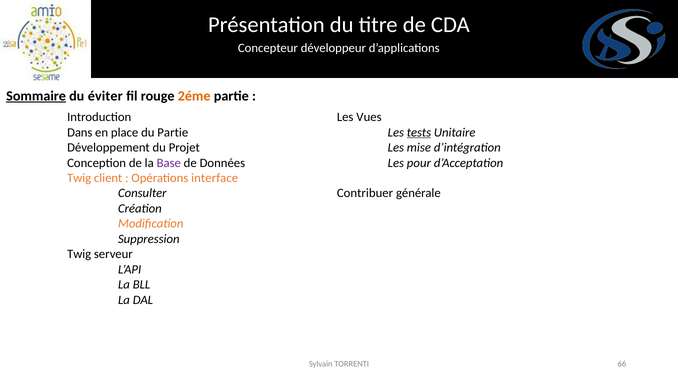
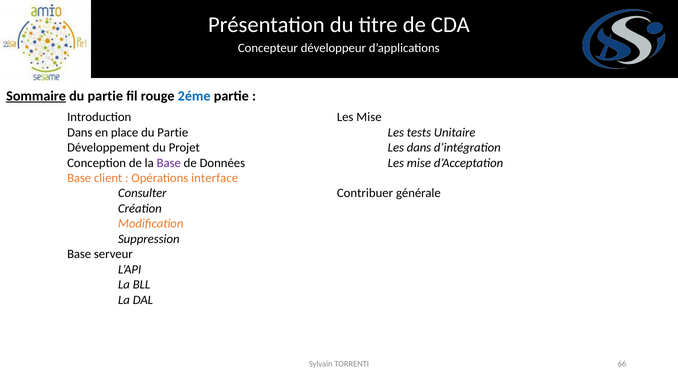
éviter: éviter -> partie (105, 96)
2éme colour: orange -> blue (194, 96)
Vues: Vues -> Mise (369, 117)
tests underline: present -> none (419, 132)
Les mise: mise -> dans (419, 148)
pour: pour -> mise (419, 163)
Twig: Twig -> Base (79, 178)
Twig: Twig -> Base (79, 255)
